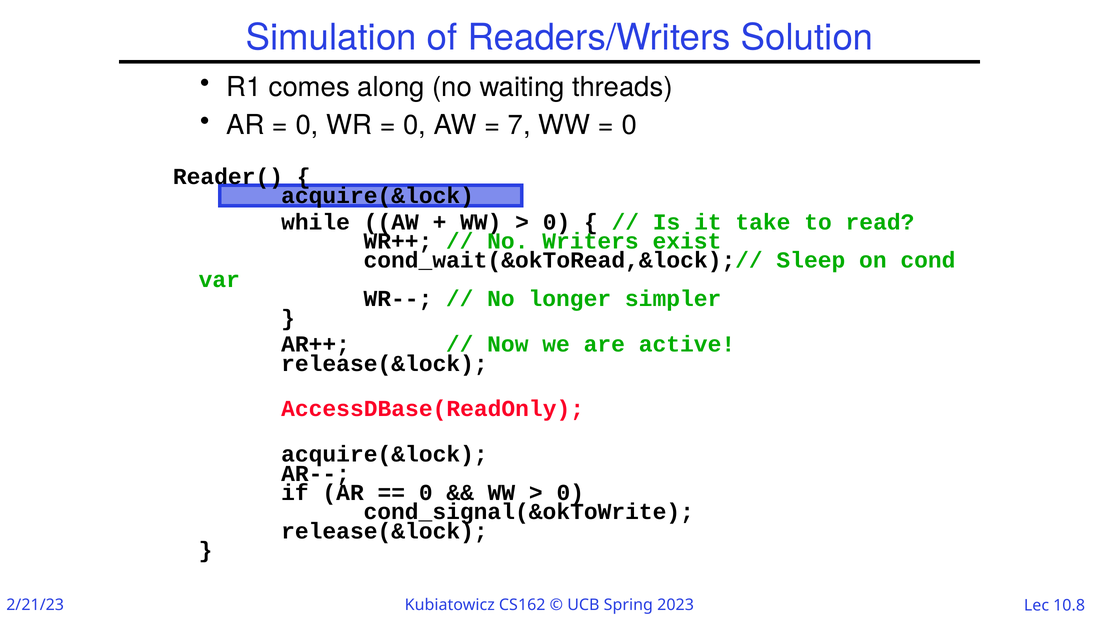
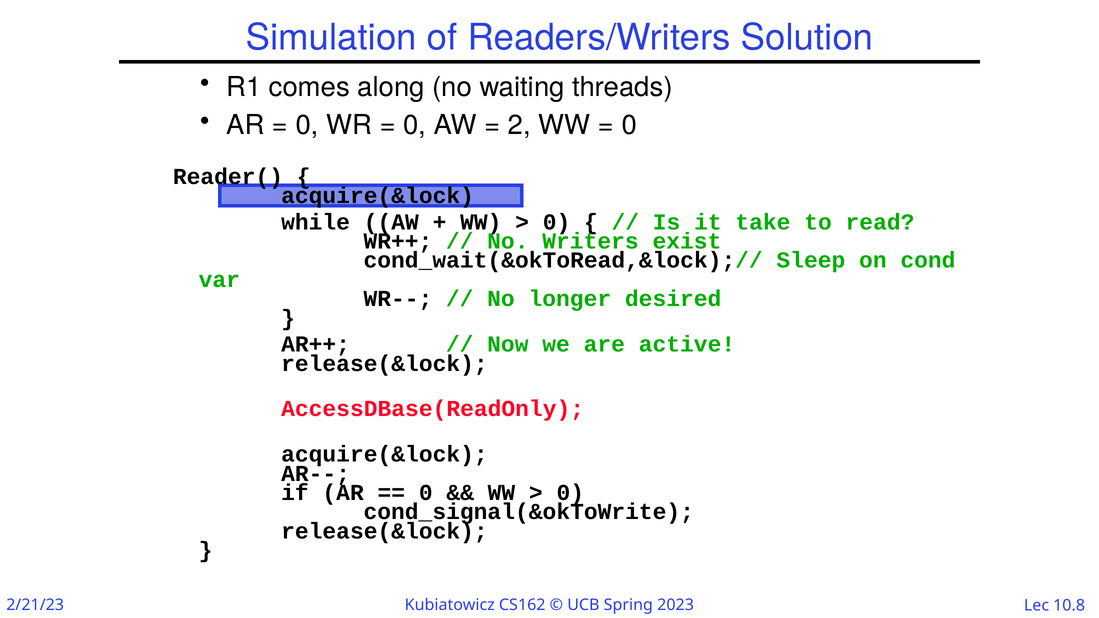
7: 7 -> 2 (519, 125)
simpler: simpler -> desired (673, 299)
